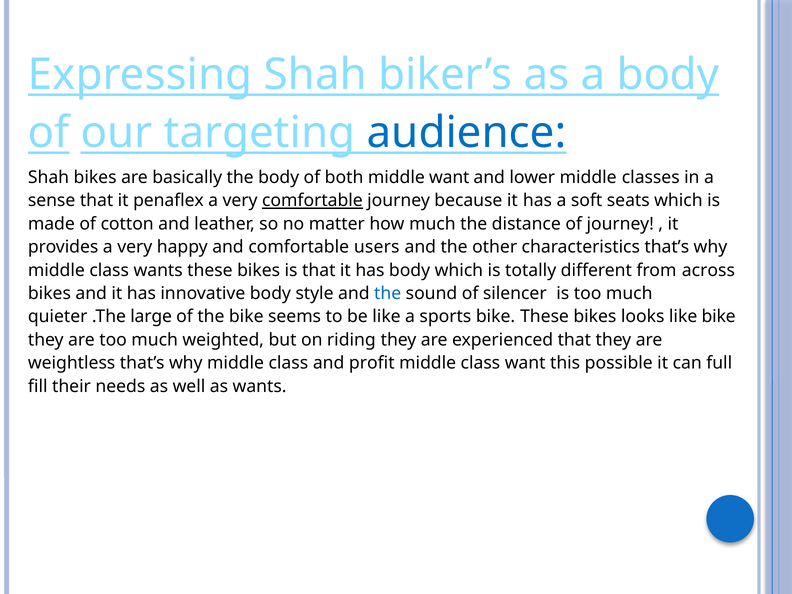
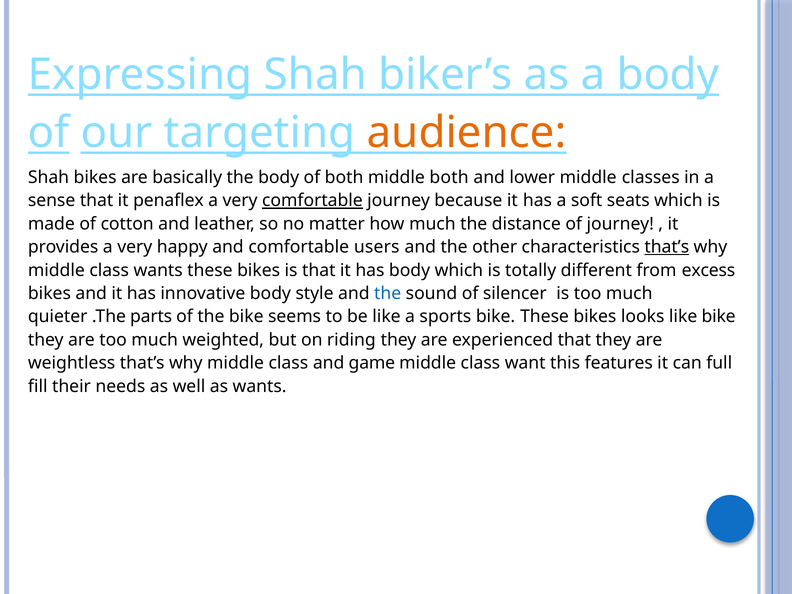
audience colour: blue -> orange (467, 133)
middle want: want -> both (449, 177)
that’s underline: none -> present (667, 247)
across: across -> excess (708, 270)
large: large -> parts (151, 317)
profit: profit -> game (372, 363)
possible: possible -> features (619, 363)
